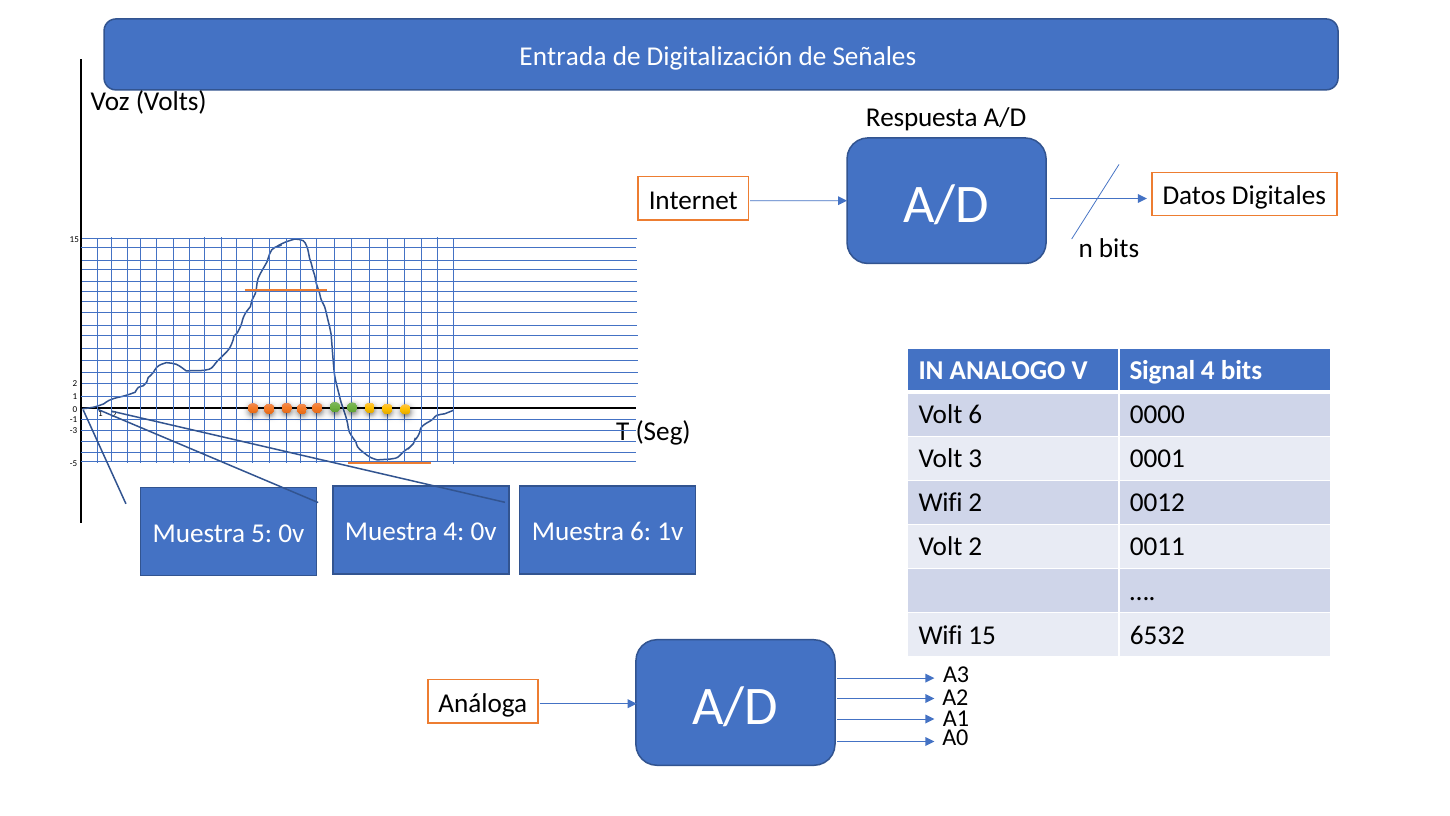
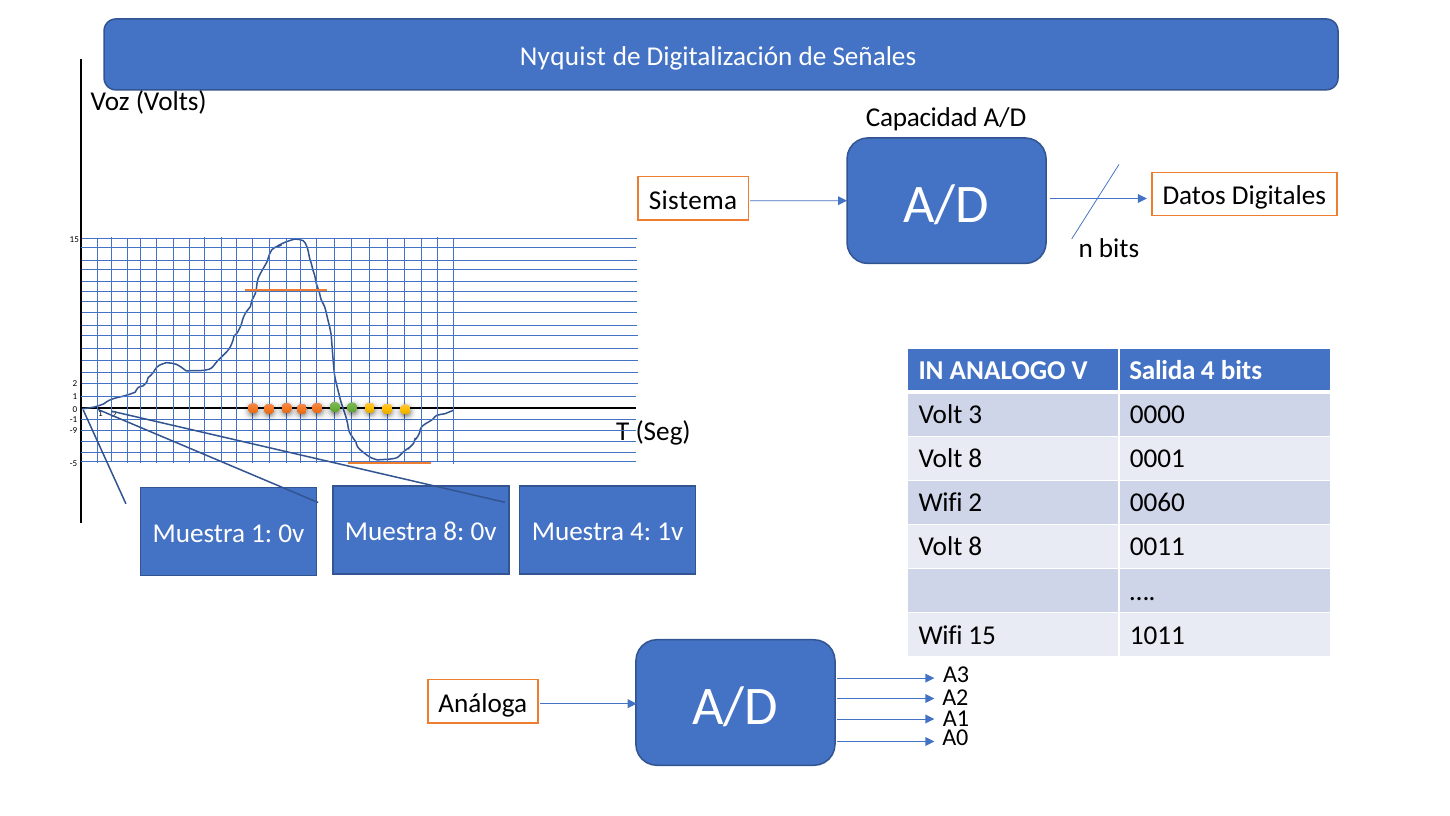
Entrada: Entrada -> Nyquist (563, 56)
Respuesta: Respuesta -> Capacidad (922, 117)
Internet: Internet -> Sistema (693, 200)
Signal: Signal -> Salida (1162, 370)
Volt 6: 6 -> 3 (975, 414)
-3: -3 -> -9 (74, 431)
3: 3 -> 8 (975, 459)
0012: 0012 -> 0060 (1157, 503)
Muestra 5: 5 -> 1 (262, 533)
Muestra 4: 4 -> 8 (454, 532)
Muestra 6: 6 -> 4 (641, 531)
2: 2 -> 8 (975, 547)
6532: 6532 -> 1011 (1157, 635)
